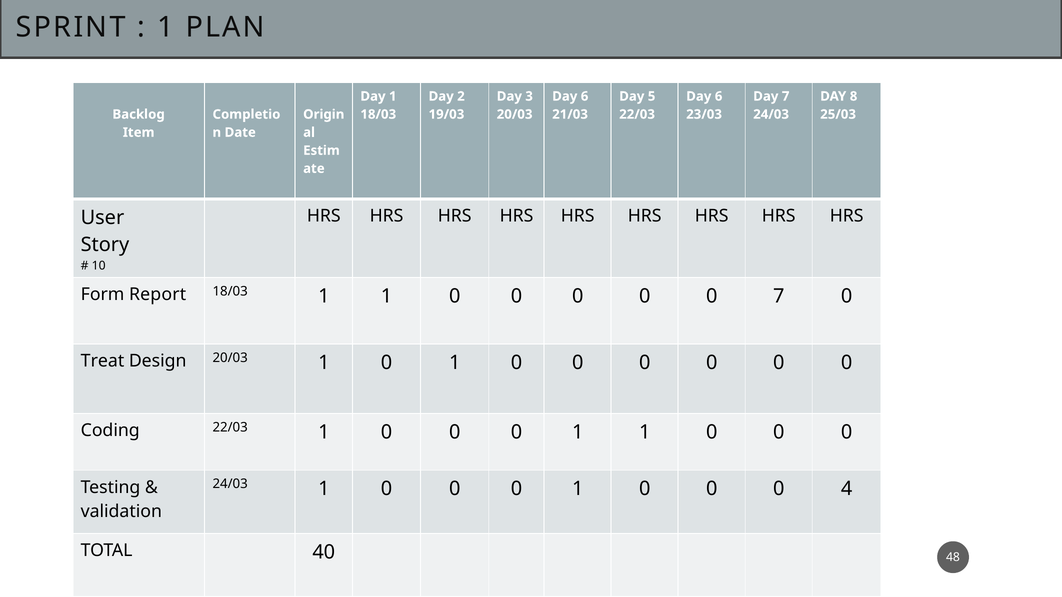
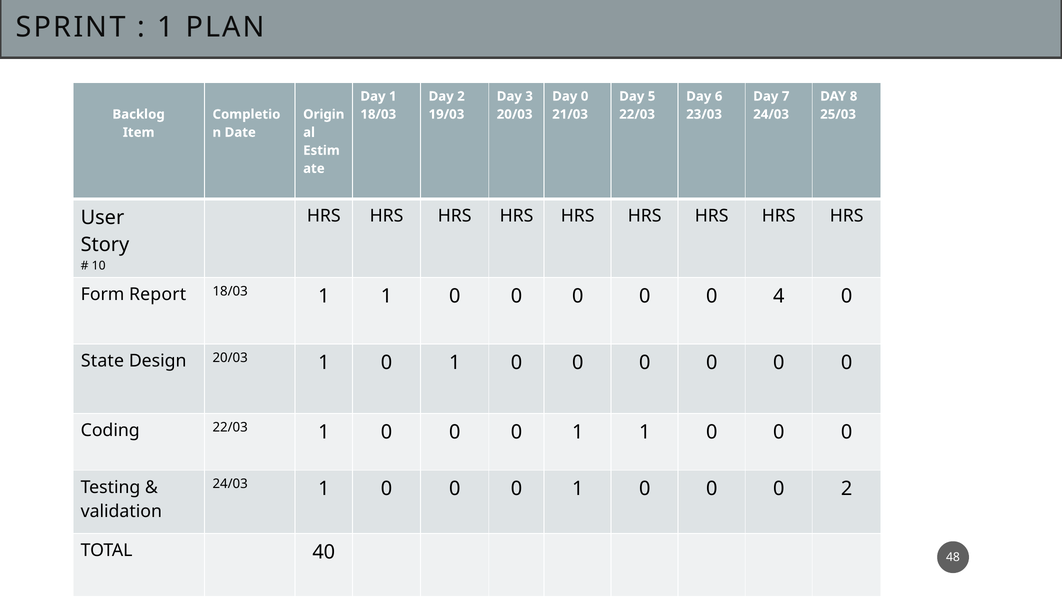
6: 6 -> 0 (585, 96)
0 7: 7 -> 4 (779, 296)
Treat: Treat -> State (102, 361)
0 4: 4 -> 2 (847, 489)
